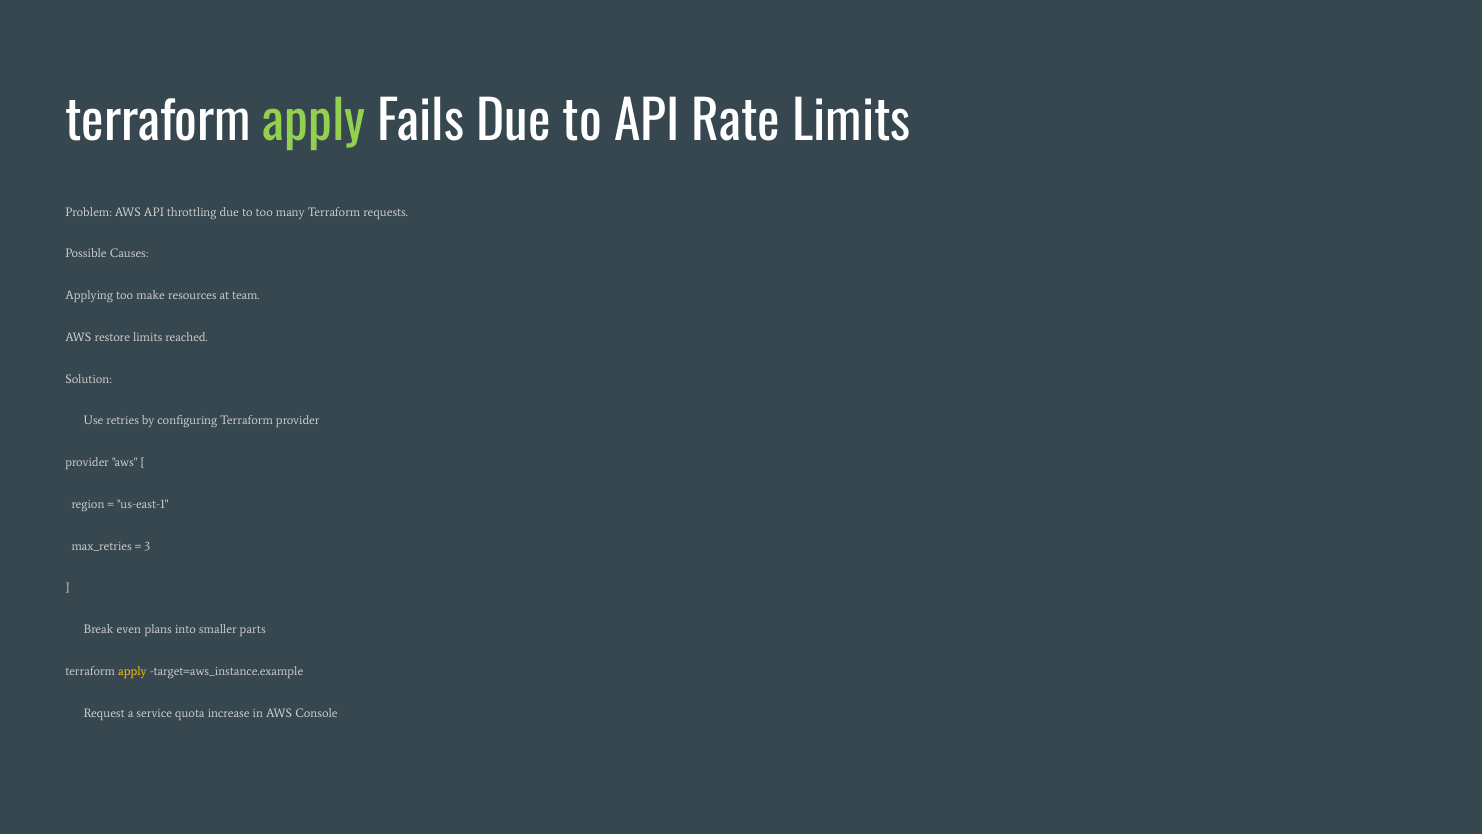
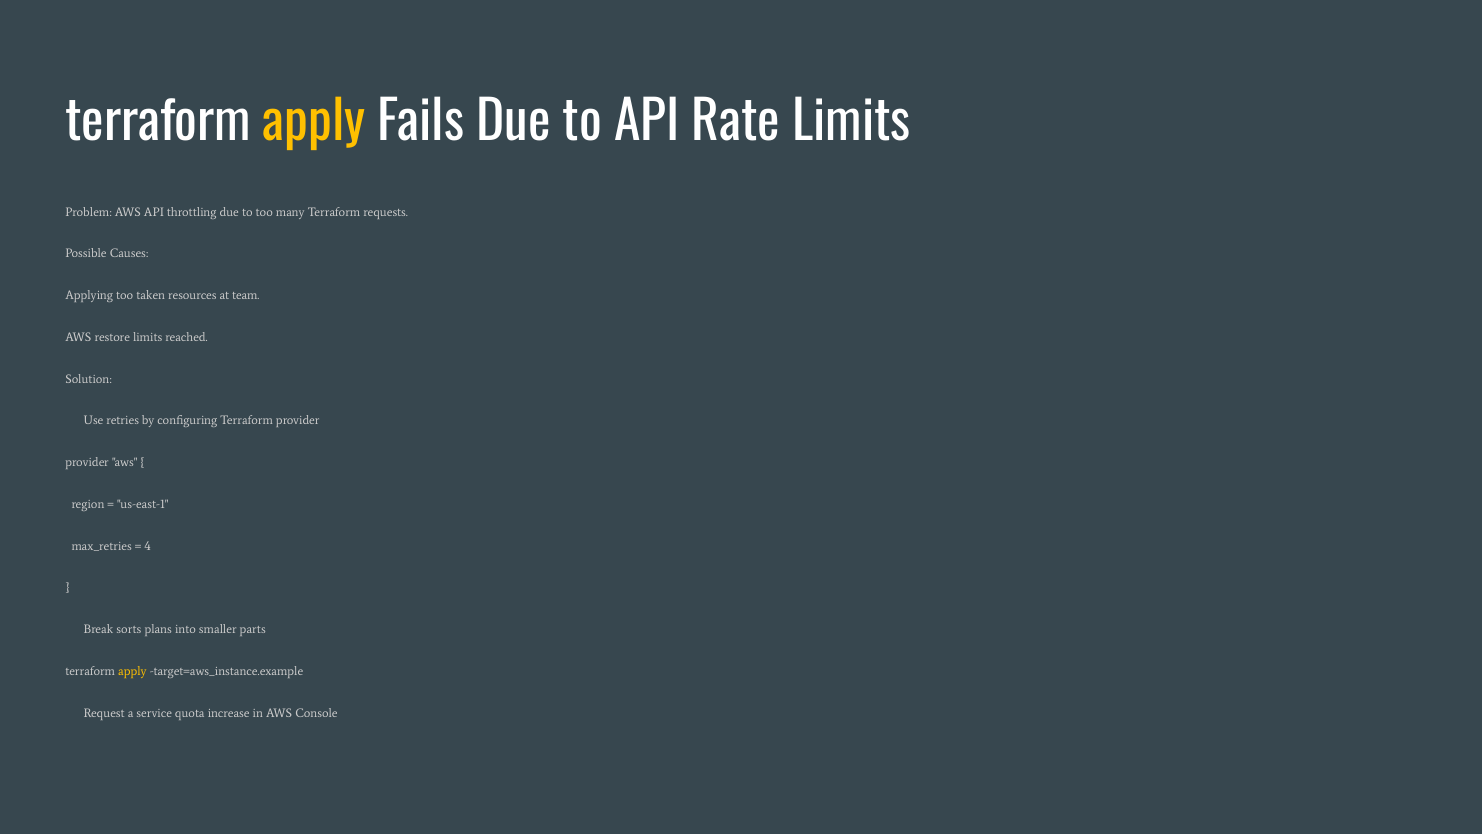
apply colour: light green -> yellow (314, 123)
make: make -> taken (151, 296)
3: 3 -> 4 (148, 546)
even: even -> sorts (129, 629)
